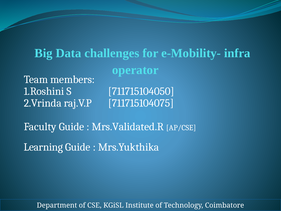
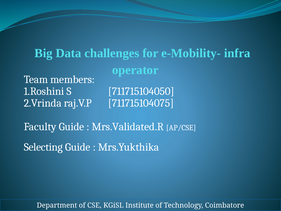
Learning: Learning -> Selecting (43, 147)
